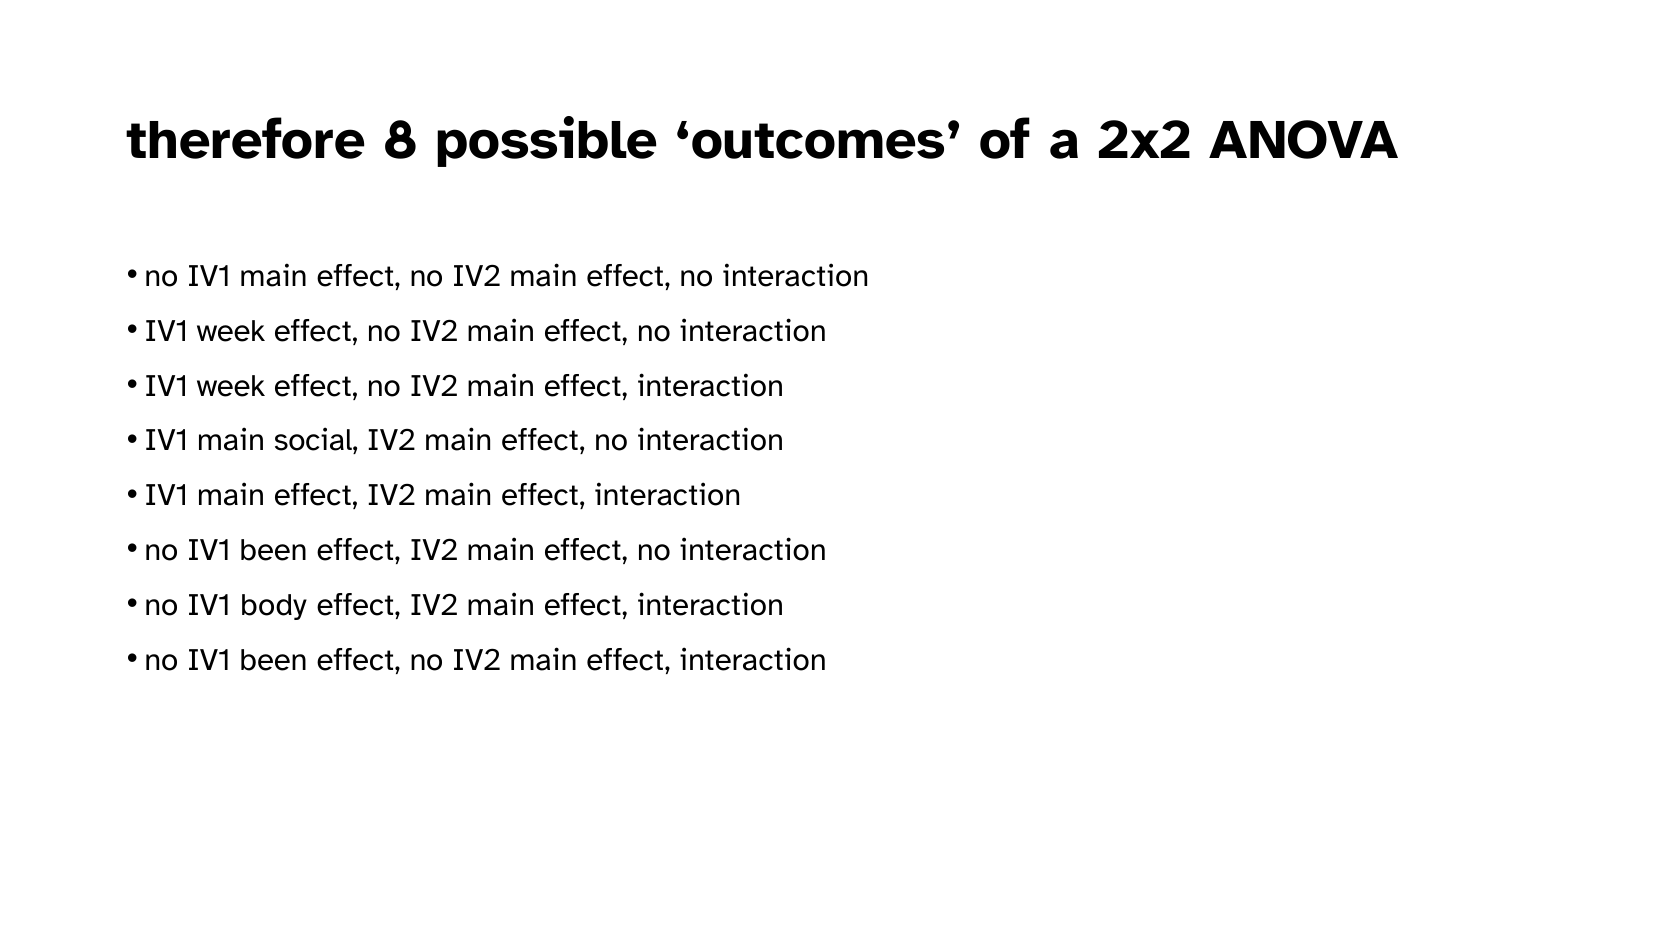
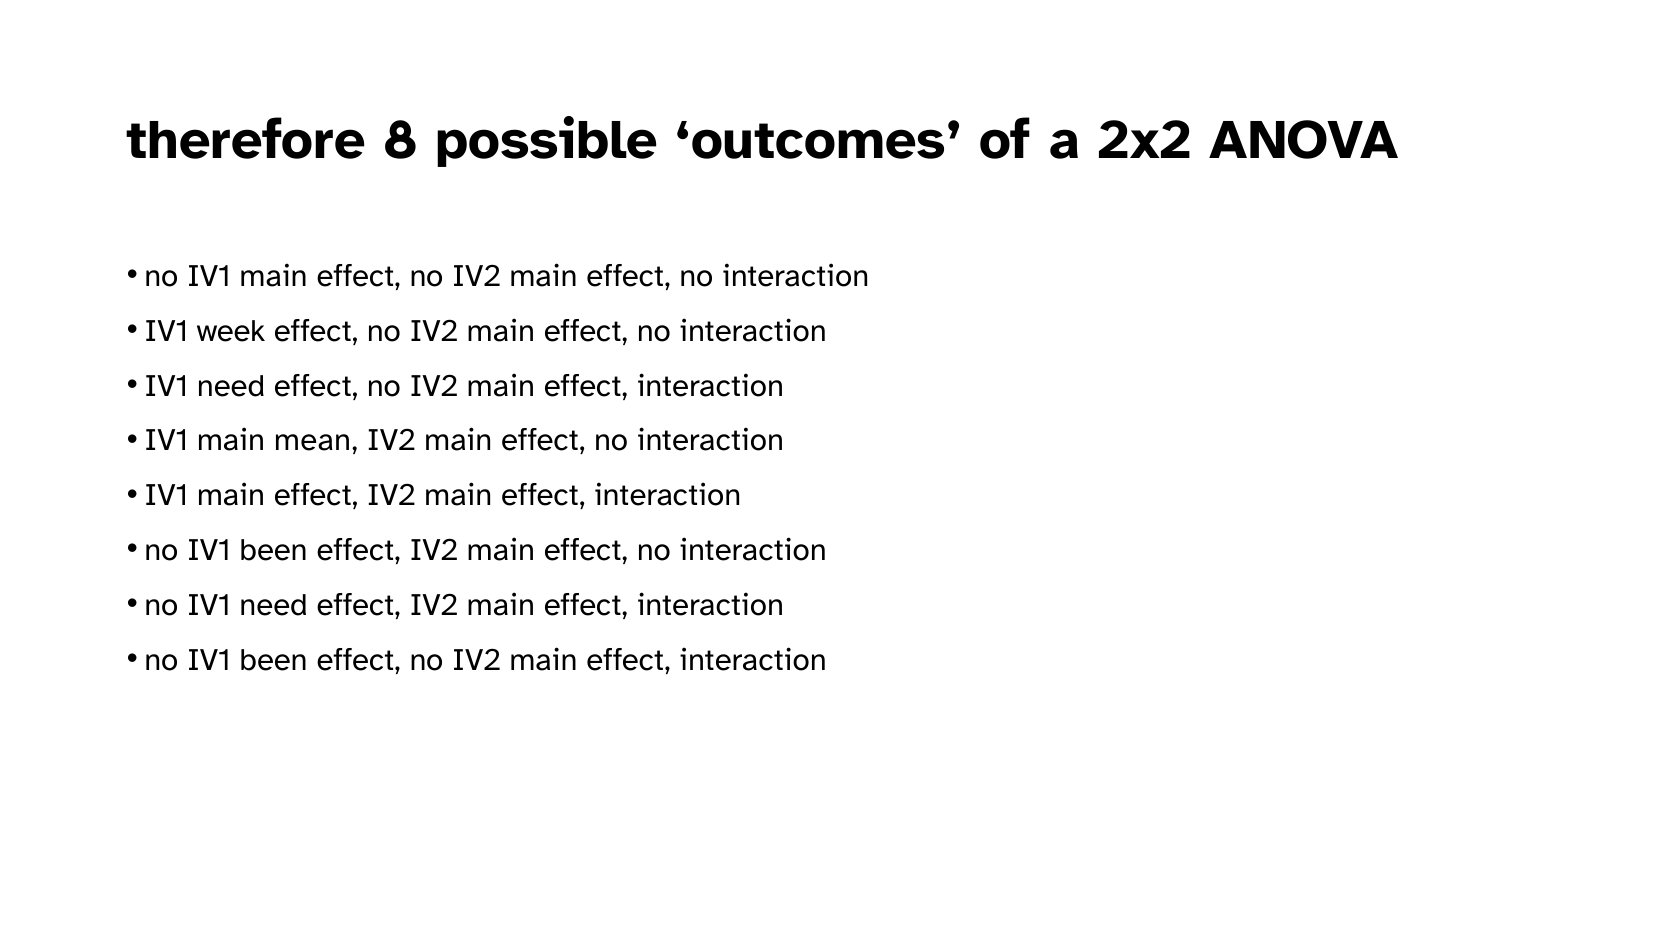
week: week -> need (231, 386)
social: social -> mean (316, 441)
no IV1 body: body -> need (274, 605)
